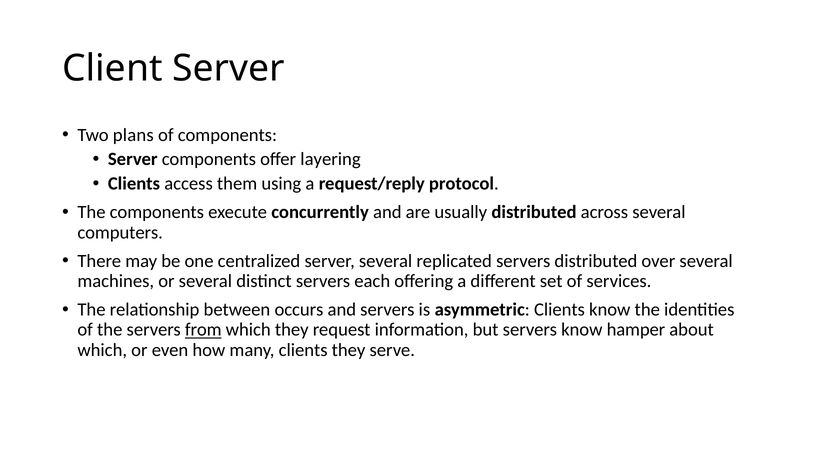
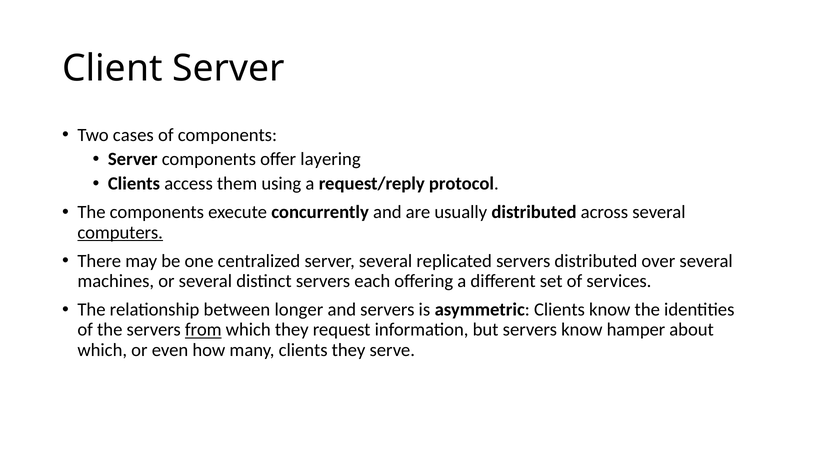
plans: plans -> cases (133, 135)
computers underline: none -> present (120, 233)
occurs: occurs -> longer (299, 310)
